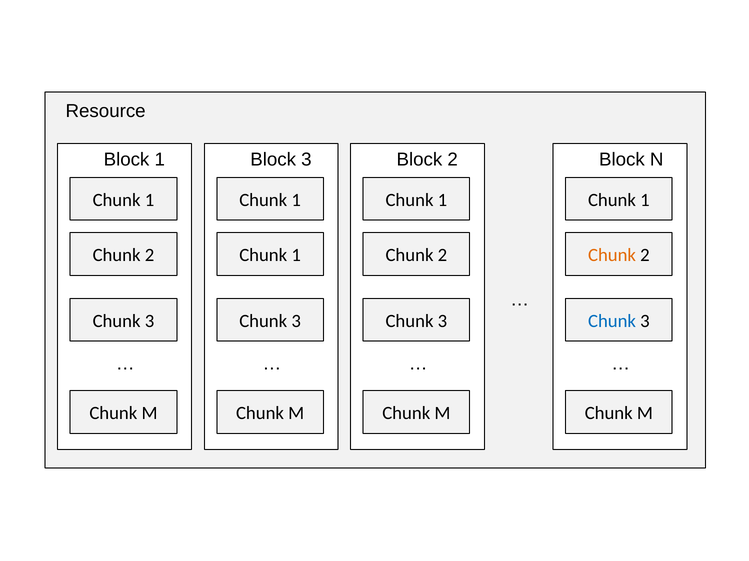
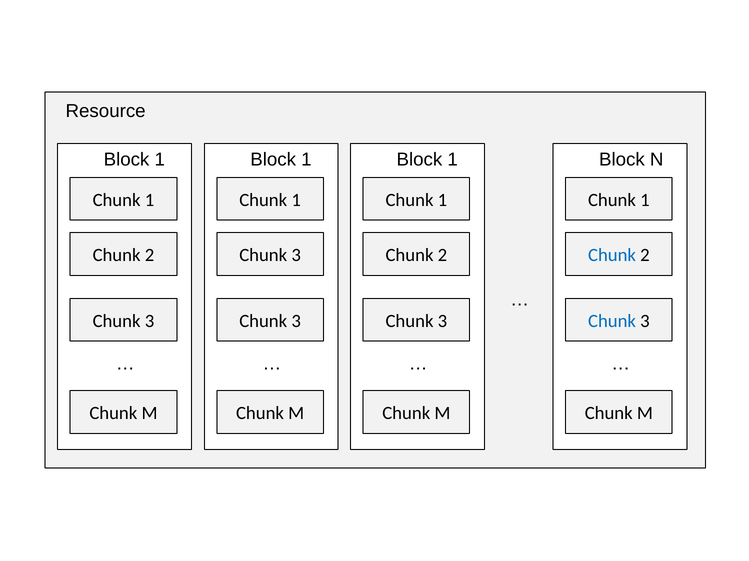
3: 3 -> 1 (306, 160)
2: 2 -> 1 (453, 160)
1: 1 -> 3 (296, 256)
Chunk colour: orange -> blue (612, 256)
